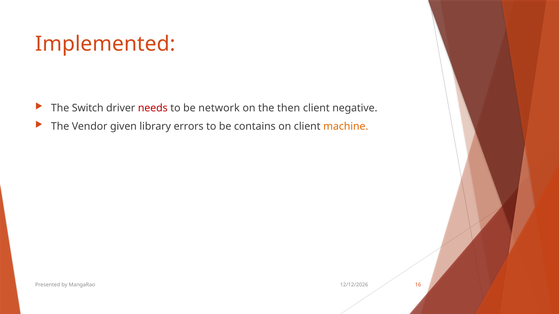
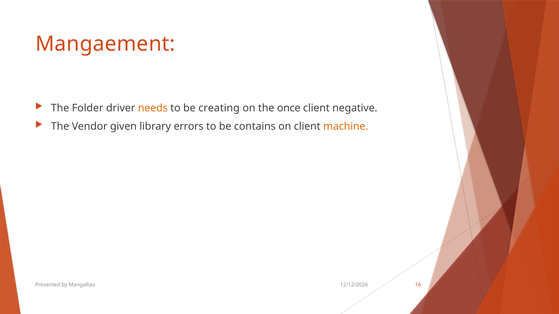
Implemented: Implemented -> Mangaement (105, 44)
Switch: Switch -> Folder (88, 108)
needs colour: red -> orange (153, 108)
network: network -> creating (219, 108)
then: then -> once (289, 108)
